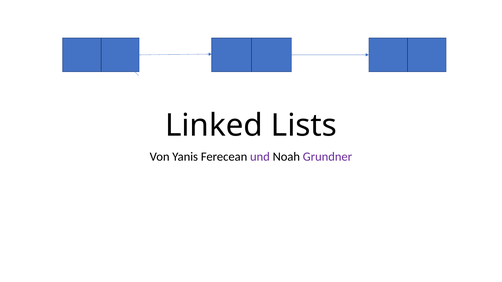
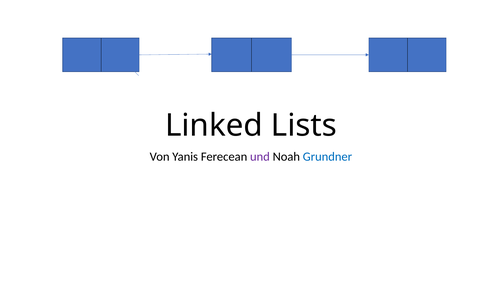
Grundner colour: purple -> blue (327, 157)
